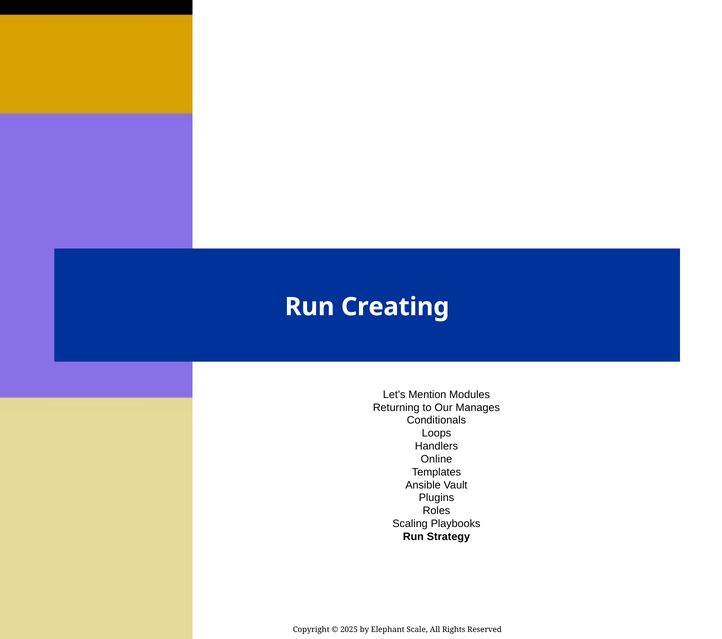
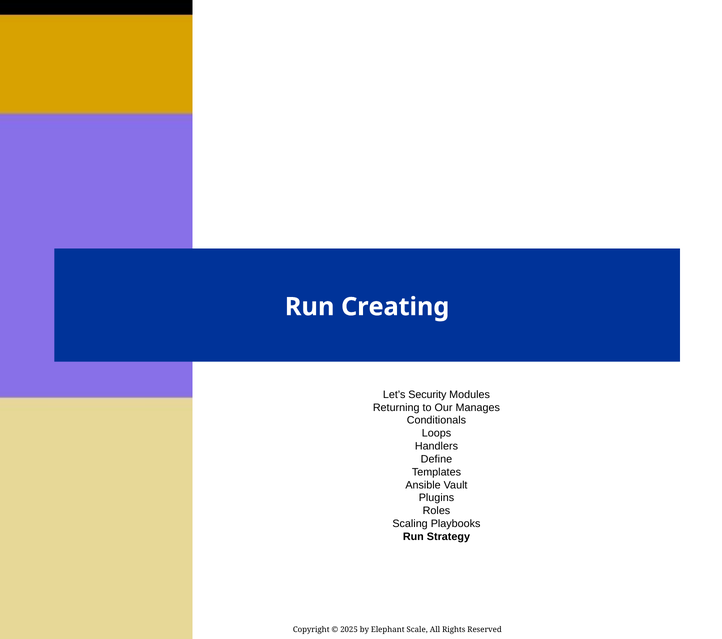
Mention: Mention -> Security (427, 395)
Online: Online -> Define (436, 459)
